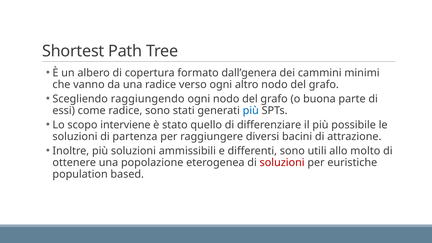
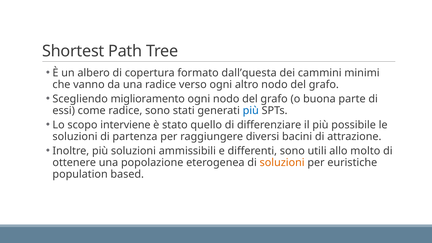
dall’genera: dall’genera -> dall’questa (249, 73)
raggiungendo: raggiungendo -> miglioramento (148, 99)
soluzioni colour: red -> orange (282, 163)
